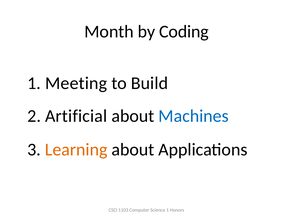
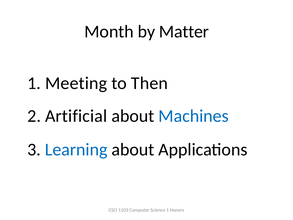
Coding: Coding -> Matter (184, 32)
Build: Build -> Then (149, 83)
Learning colour: orange -> blue (76, 149)
